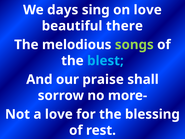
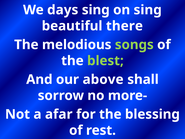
on love: love -> sing (148, 10)
blest colour: light blue -> light green (105, 61)
praise: praise -> above (103, 79)
a love: love -> afar (59, 114)
